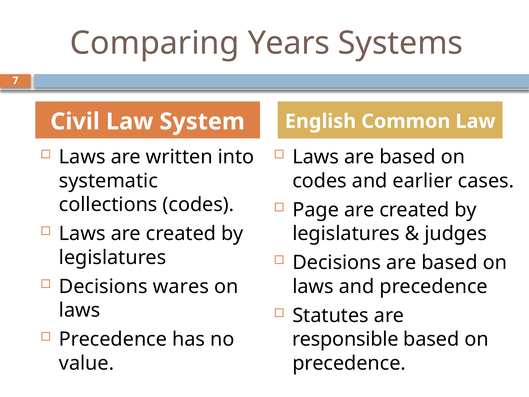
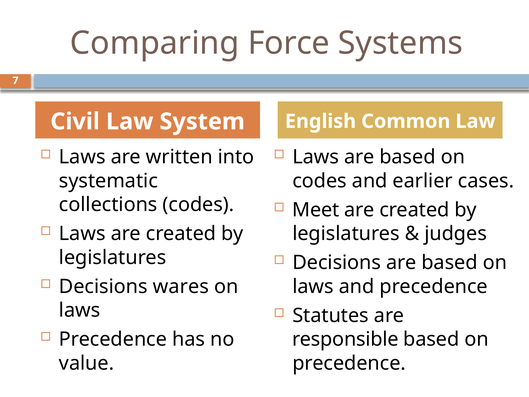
Years: Years -> Force (289, 43)
Page: Page -> Meet (316, 210)
